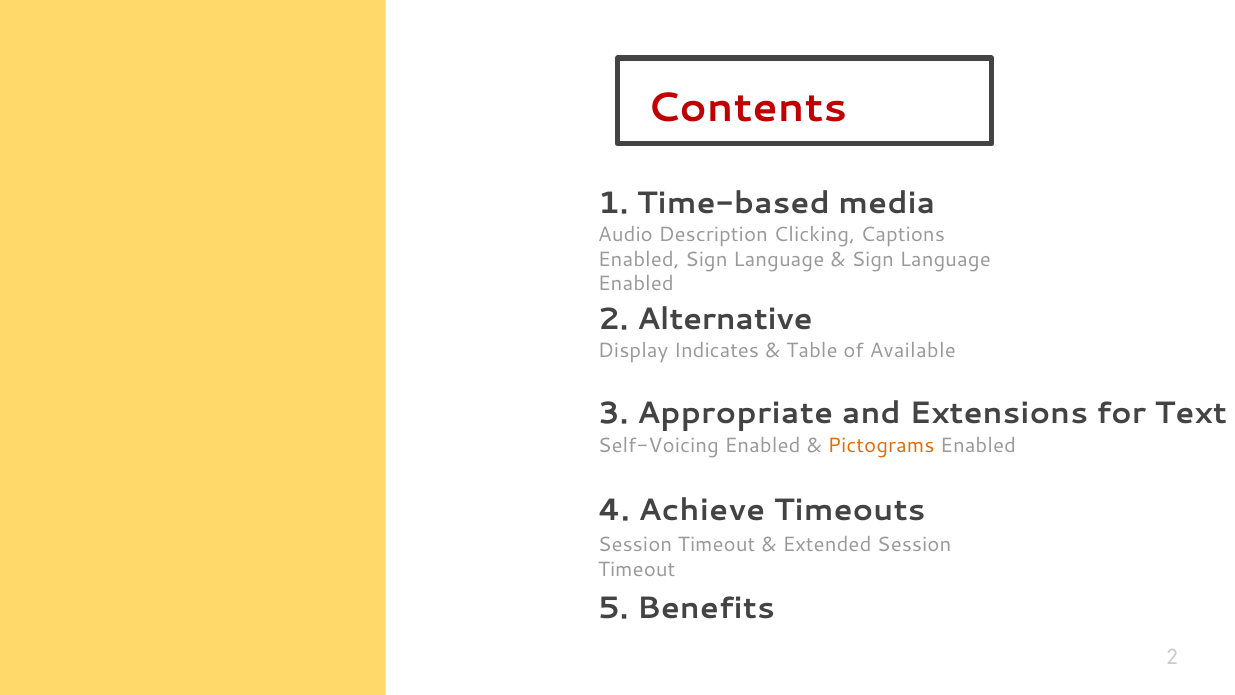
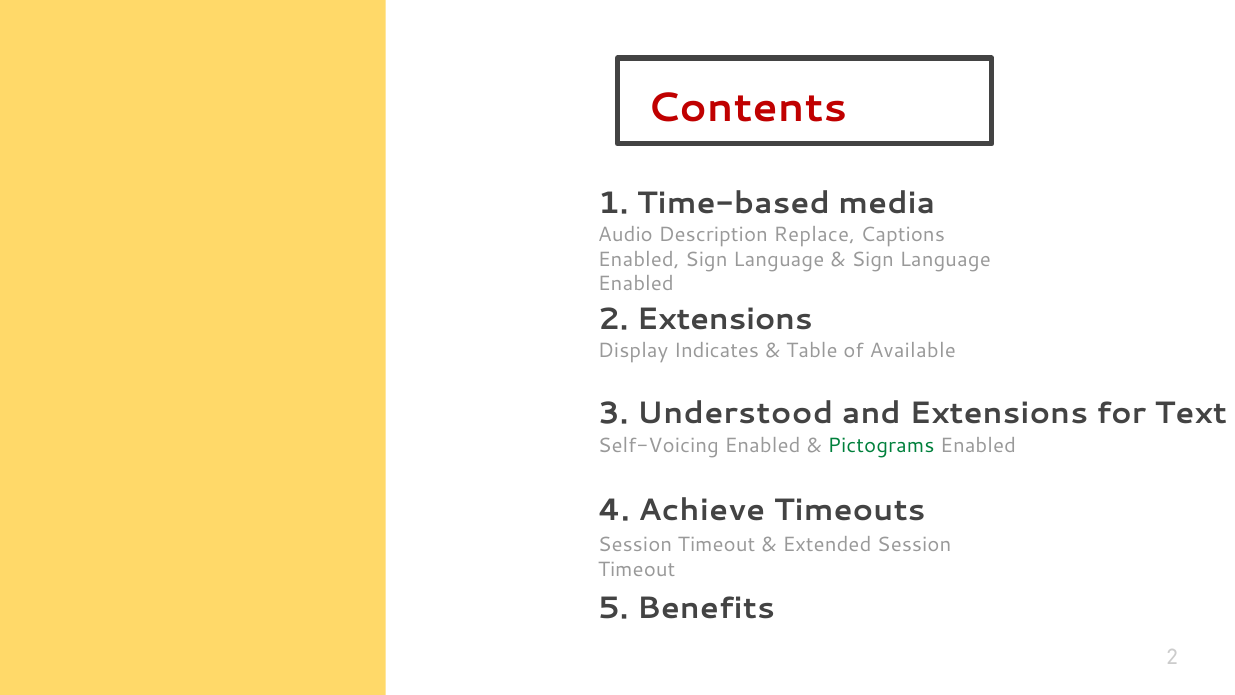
Clicking: Clicking -> Replace (814, 234)
2 Alternative: Alternative -> Extensions (725, 319)
Appropriate: Appropriate -> Understood (735, 413)
Pictograms colour: orange -> green (881, 446)
